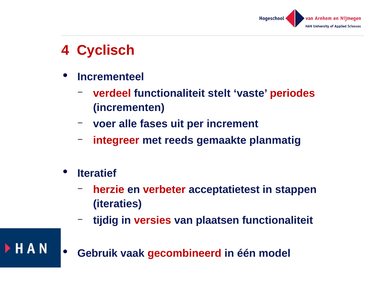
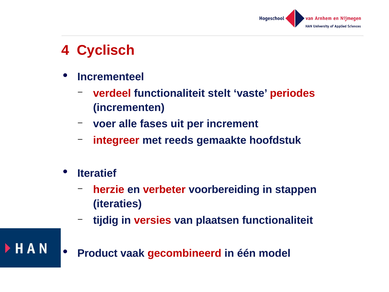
planmatig: planmatig -> hoofdstuk (275, 140)
acceptatietest: acceptatietest -> voorbereiding (224, 189)
Gebruik: Gebruik -> Product (97, 253)
